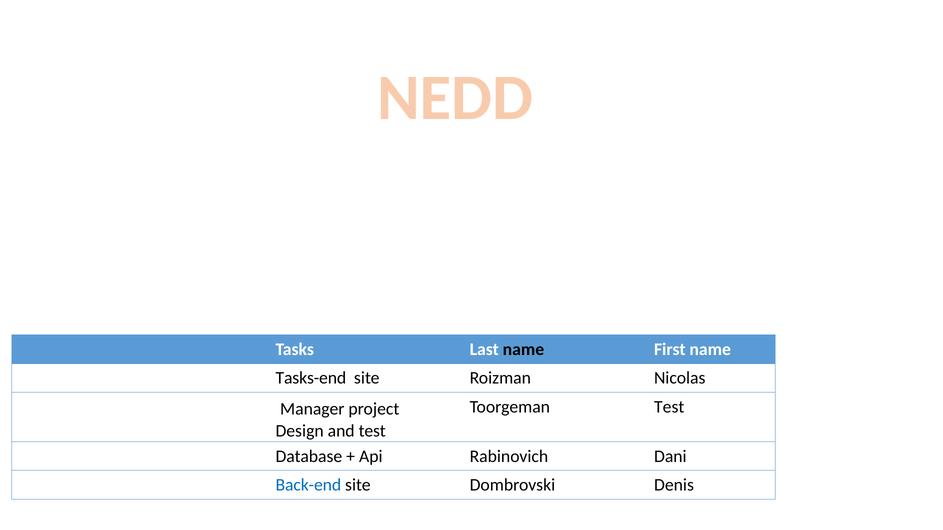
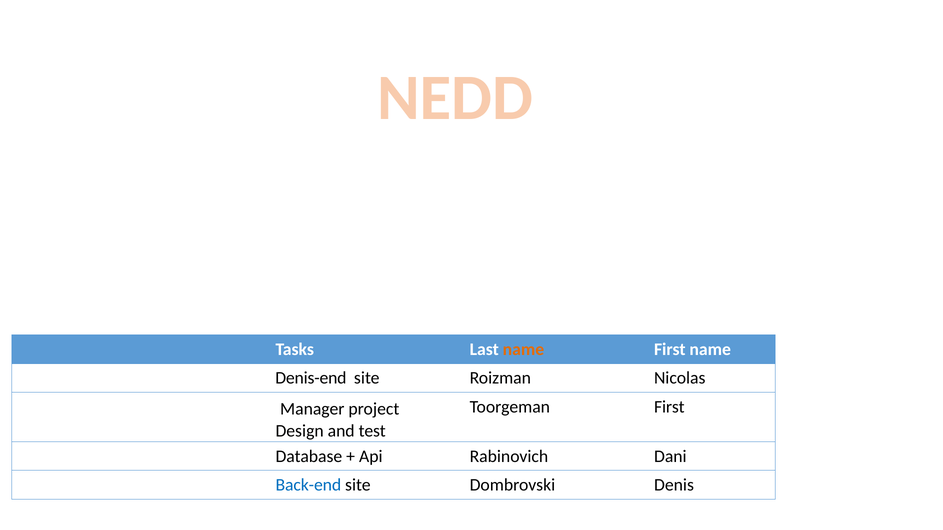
name colour: black -> orange (523, 350)
Tasks-end: Tasks-end -> Denis-end (311, 378)
Toorgeman Test: Test -> First (669, 407)
